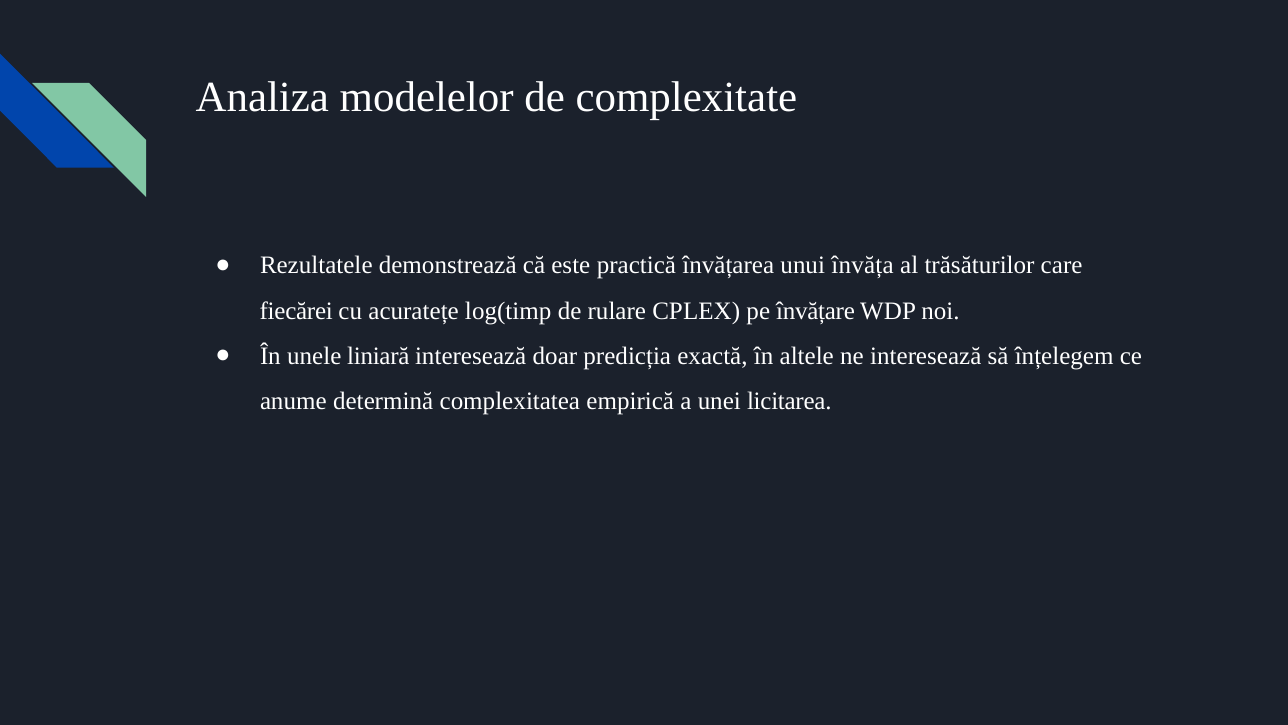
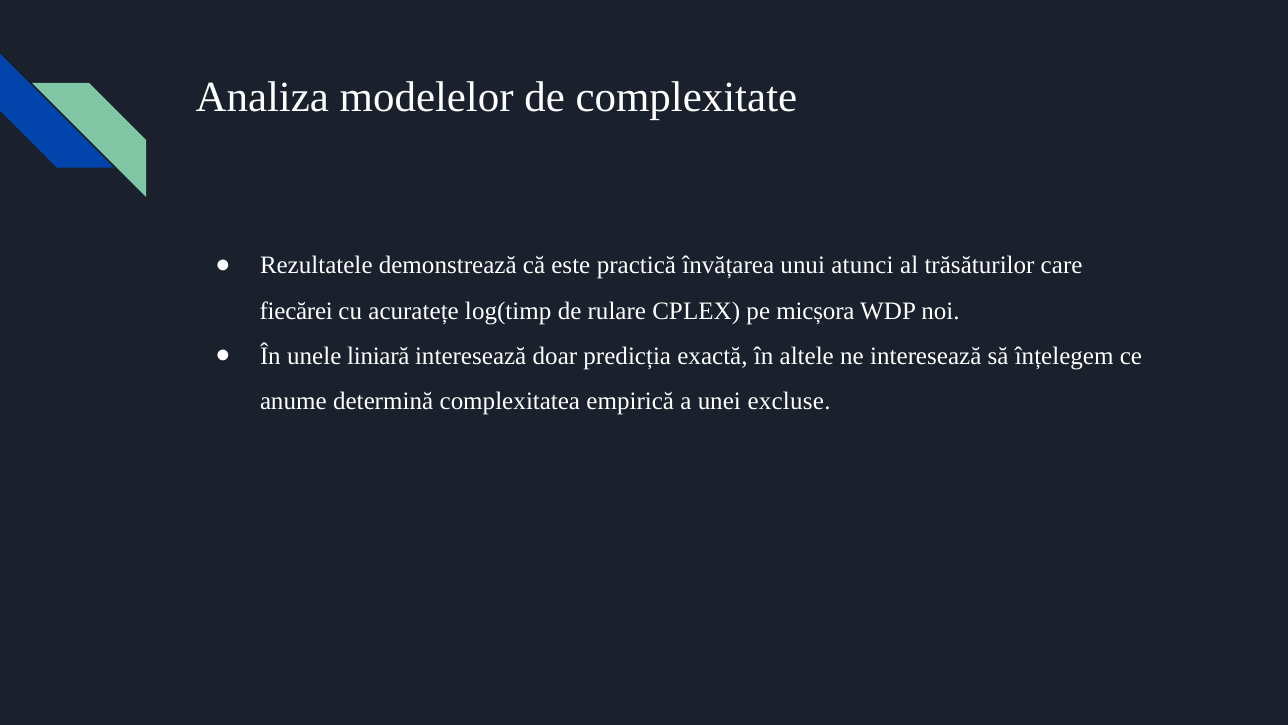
învăța: învăța -> atunci (863, 265)
învățare: învățare -> micșora (815, 311)
licitarea: licitarea -> excluse (789, 401)
